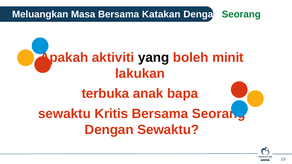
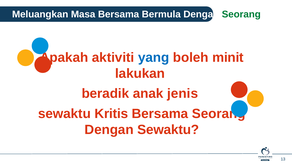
Katakan: Katakan -> Bermula (161, 14)
yang colour: black -> blue (154, 57)
terbuka: terbuka -> beradik (105, 94)
bapa: bapa -> jenis (183, 94)
